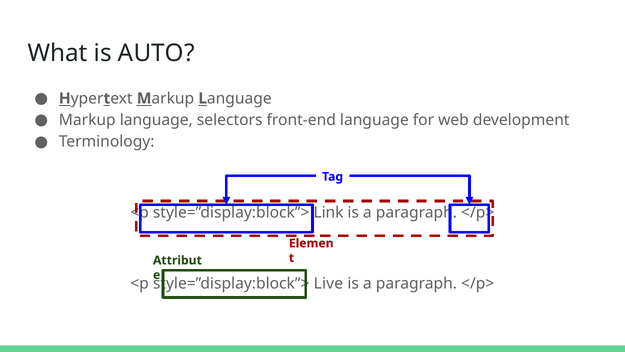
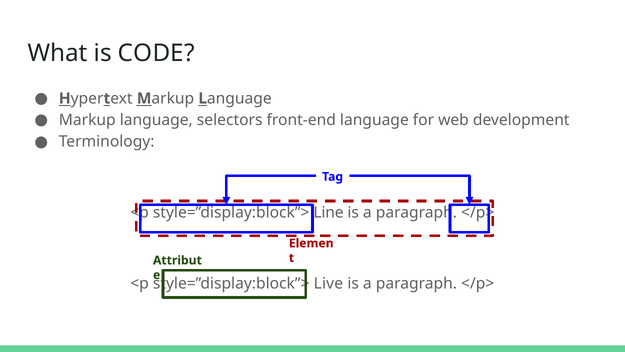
AUTO: AUTO -> CODE (156, 53)
Link: Link -> Line (329, 212)
